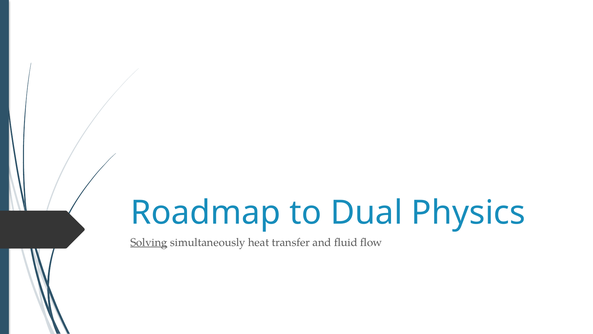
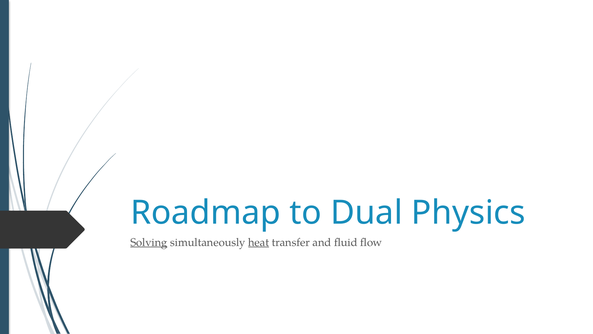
heat underline: none -> present (259, 242)
